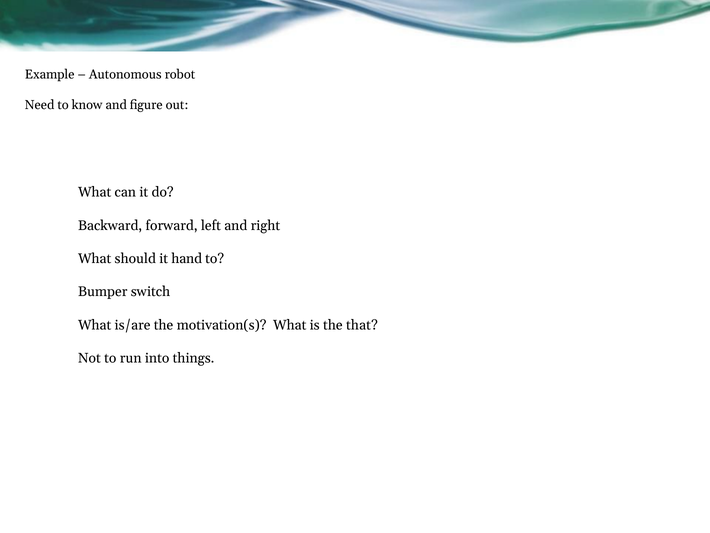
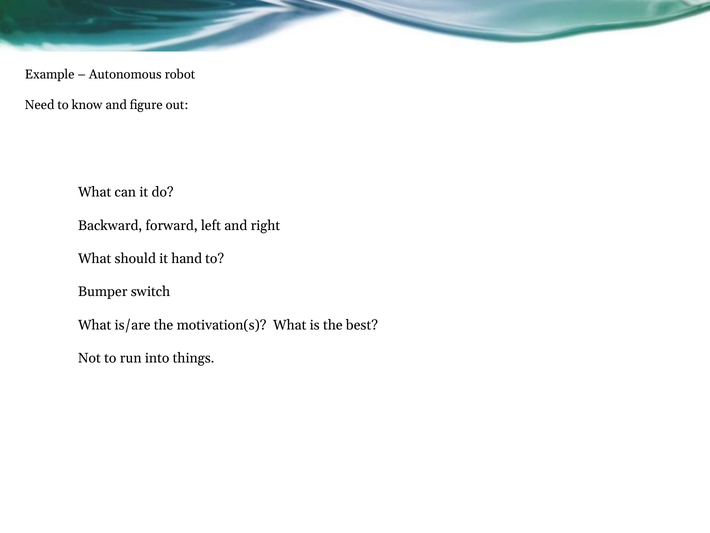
that: that -> best (362, 325)
